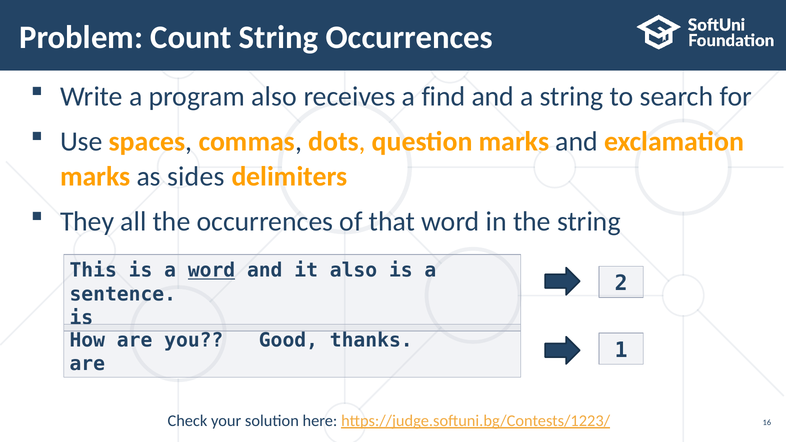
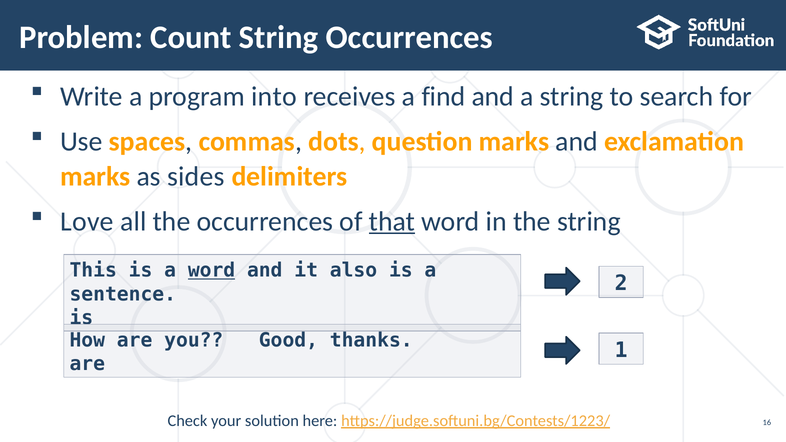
program also: also -> into (274, 97)
They: They -> Love (87, 221)
that underline: none -> present (392, 221)
